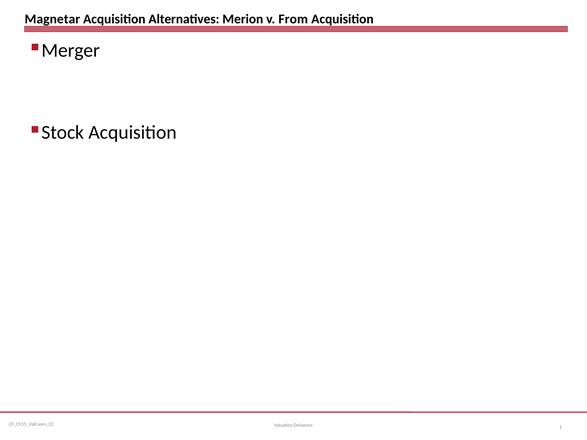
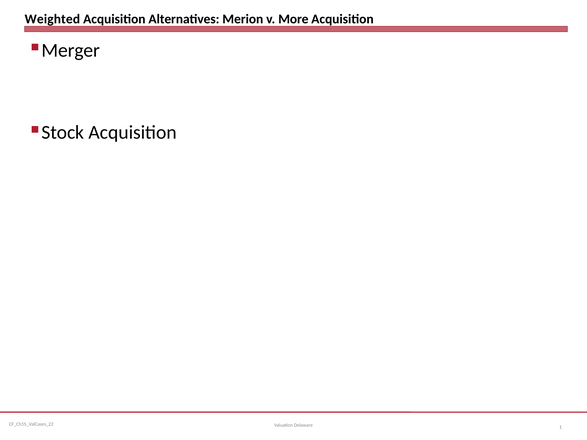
Magnetar: Magnetar -> Weighted (52, 19)
From: From -> More (293, 19)
